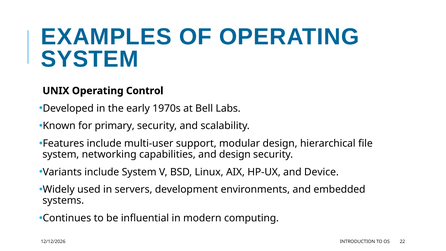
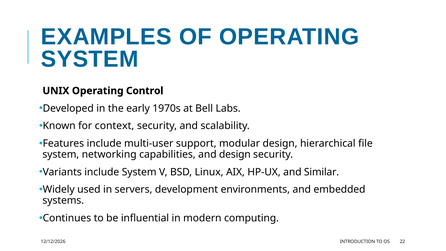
primary: primary -> context (115, 126)
Device: Device -> Similar (322, 172)
